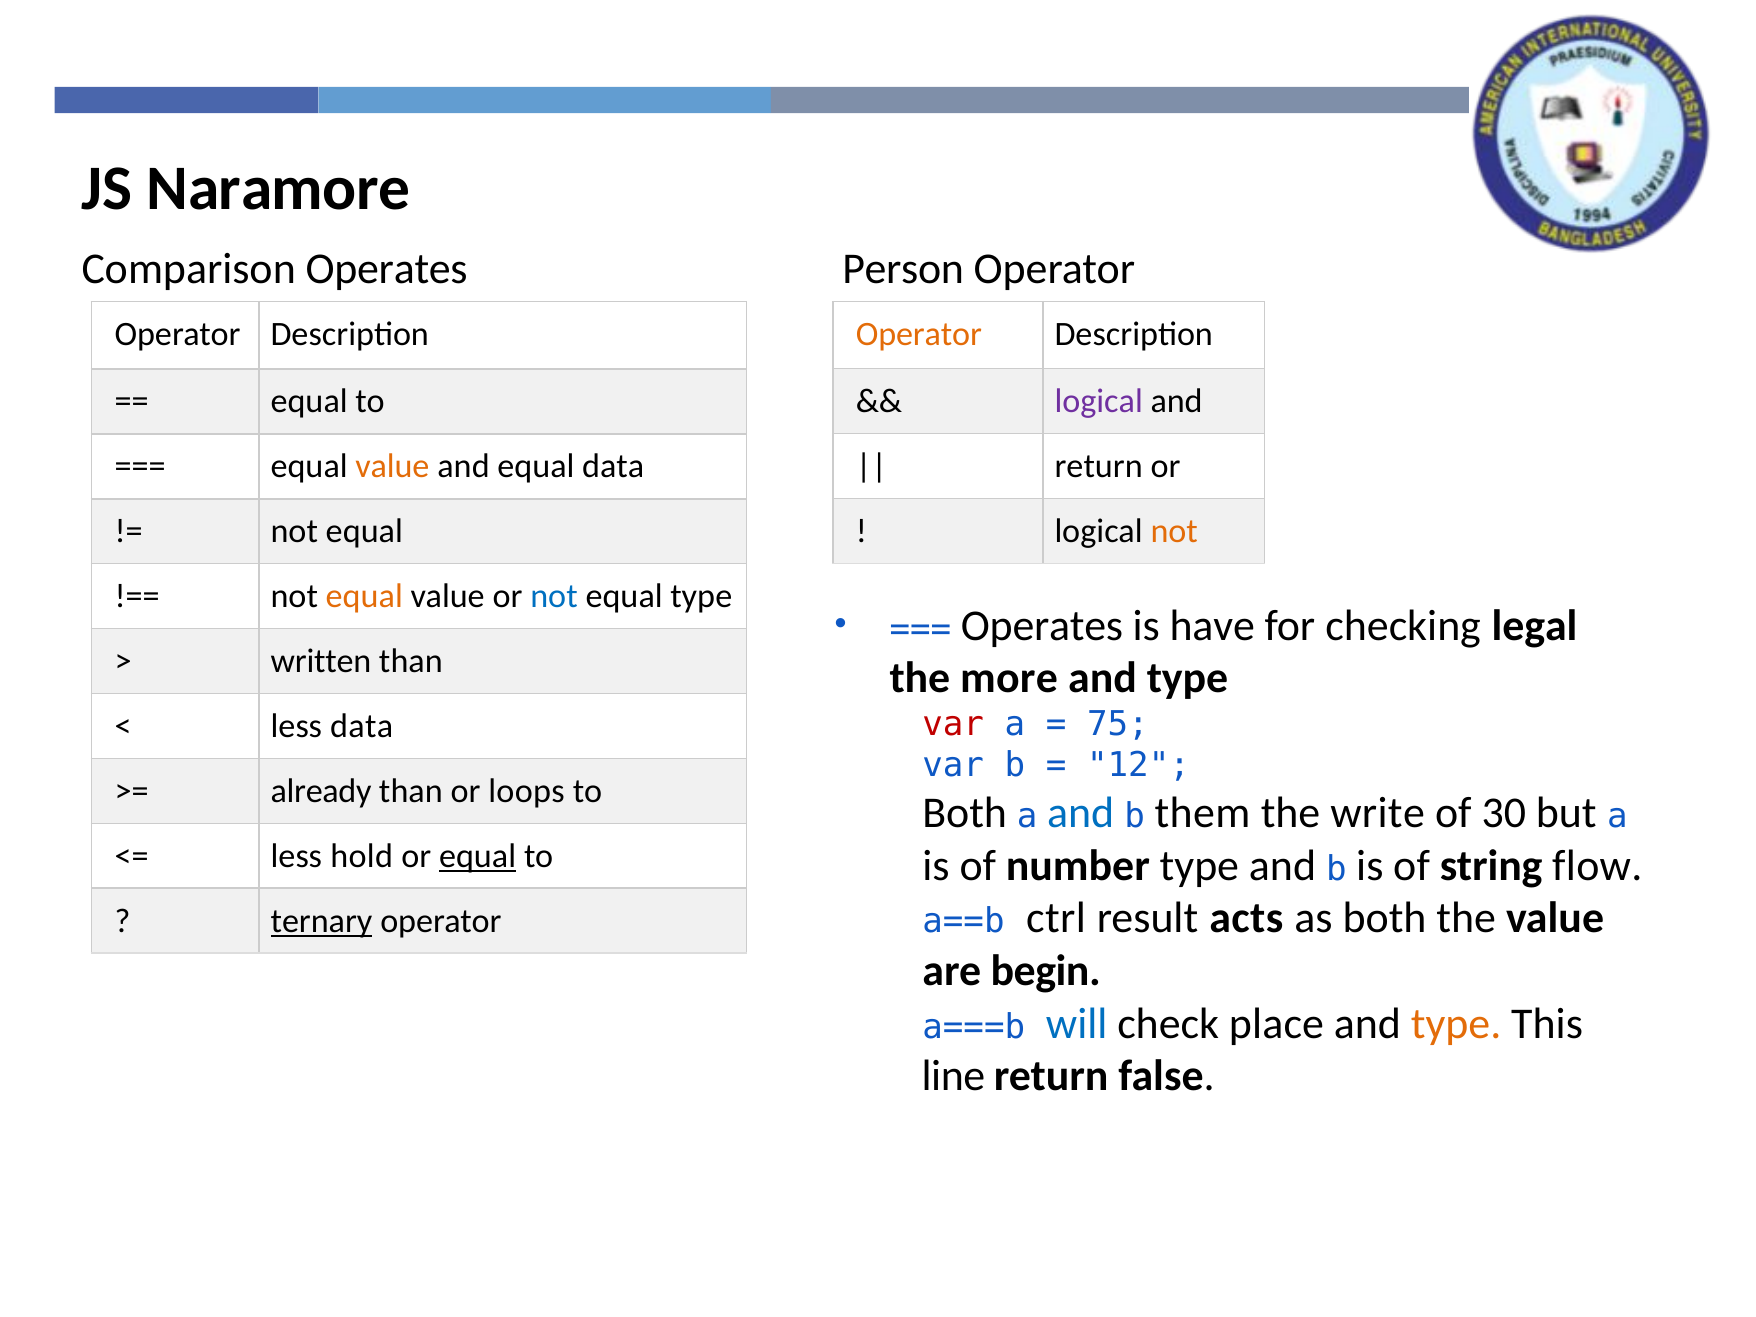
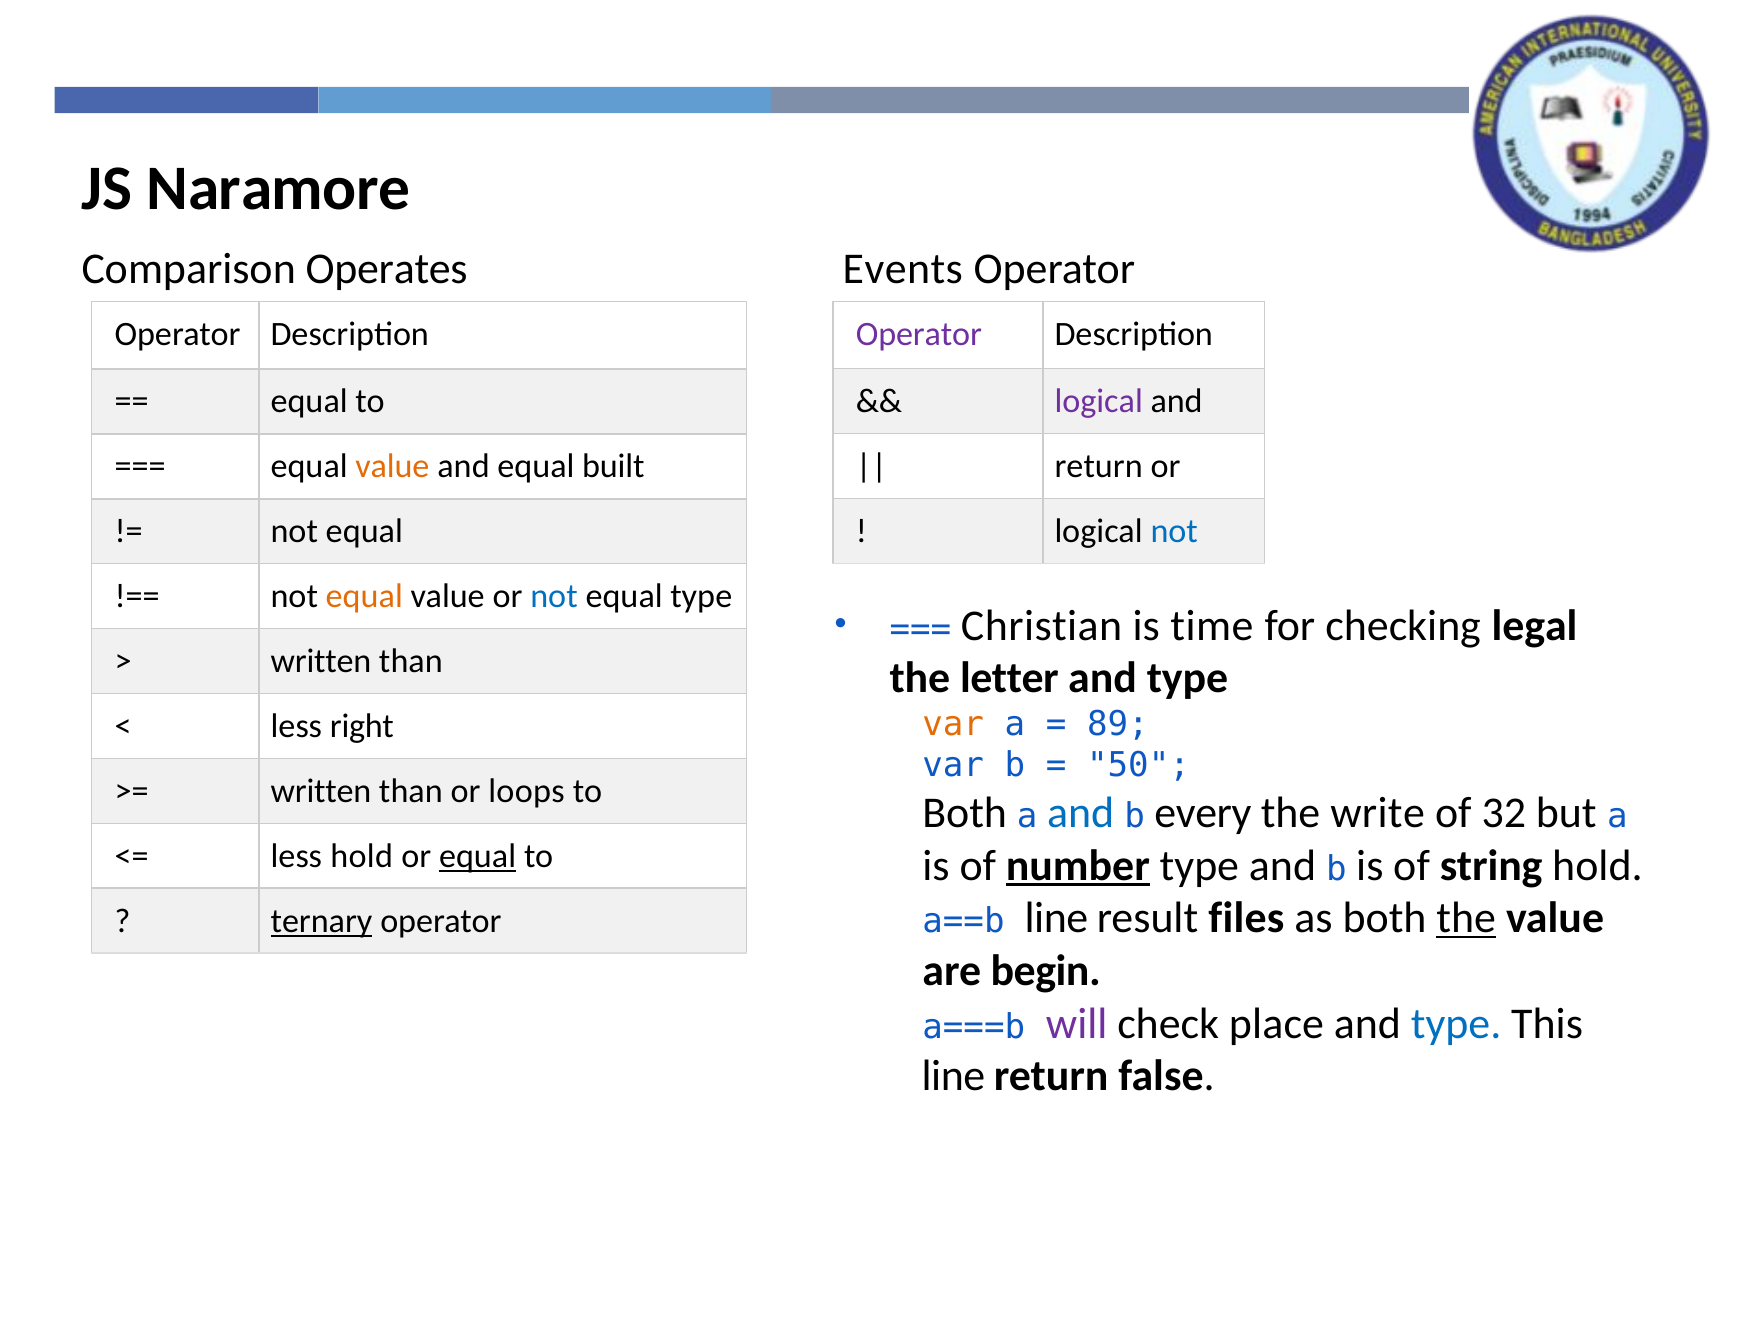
Person: Person -> Events (903, 269)
Operator colour: orange -> purple (919, 334)
equal data: data -> built (613, 467)
not colour: orange -> blue (1174, 531)
Operates: Operates -> Christian (1042, 626)
have: have -> time (1212, 626)
more: more -> letter (1009, 678)
var colour: red -> orange (953, 724)
75: 75 -> 89 (1118, 724)
less data: data -> right (362, 726)
12: 12 -> 50 (1139, 765)
already: already -> written (321, 791)
them: them -> every (1203, 813)
30: 30 -> 32 (1504, 813)
number underline: none -> present (1078, 866)
string flow: flow -> hold (1597, 866)
a==b ctrl: ctrl -> line (1056, 918)
acts: acts -> files (1246, 918)
the underline: none -> present (1466, 918)
will colour: blue -> purple (1077, 1024)
type colour: orange -> blue (1456, 1024)
